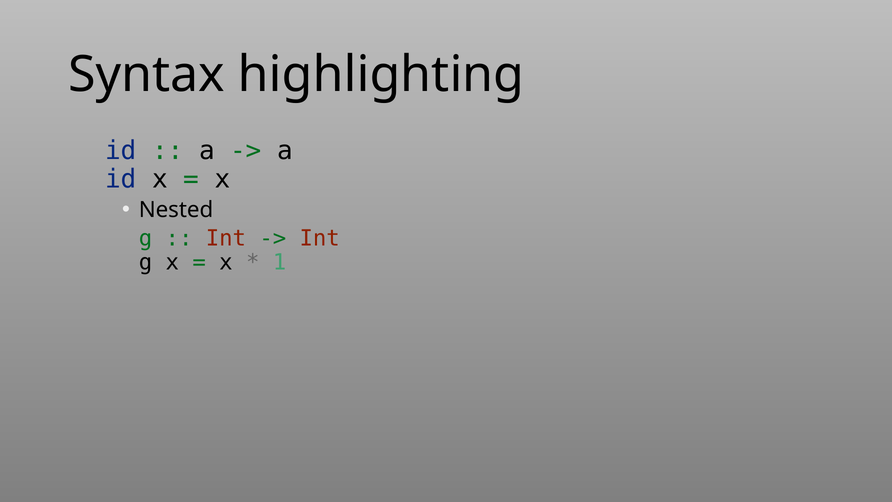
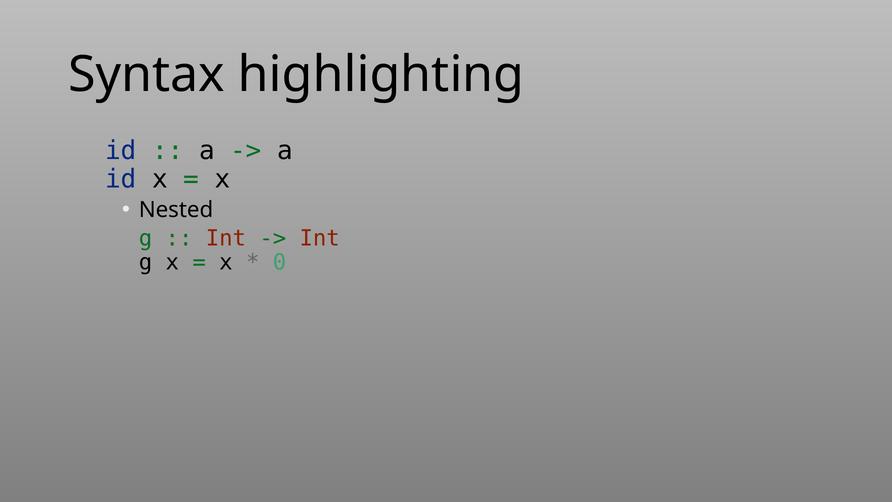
1: 1 -> 0 (280, 262)
